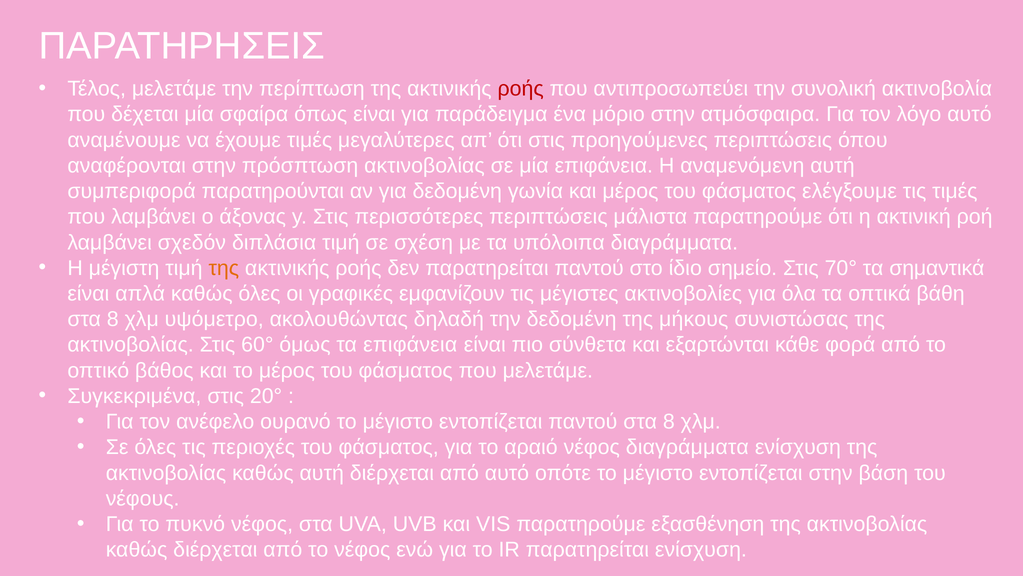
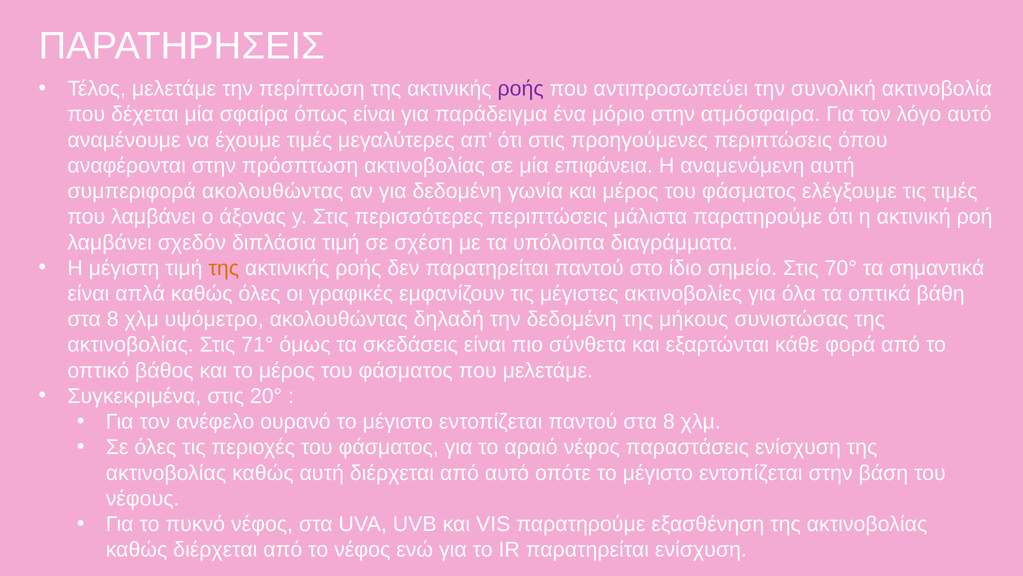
ροής colour: red -> purple (521, 89)
συμπεριφορά παρατηρούνται: παρατηρούνται -> ακολουθώντας (273, 191)
60°: 60° -> 71° (257, 345)
τα επιφάνεια: επιφάνεια -> σκεδάσεις (410, 345)
νέφος διαγράμματα: διαγράμματα -> παραστάσεις (687, 447)
